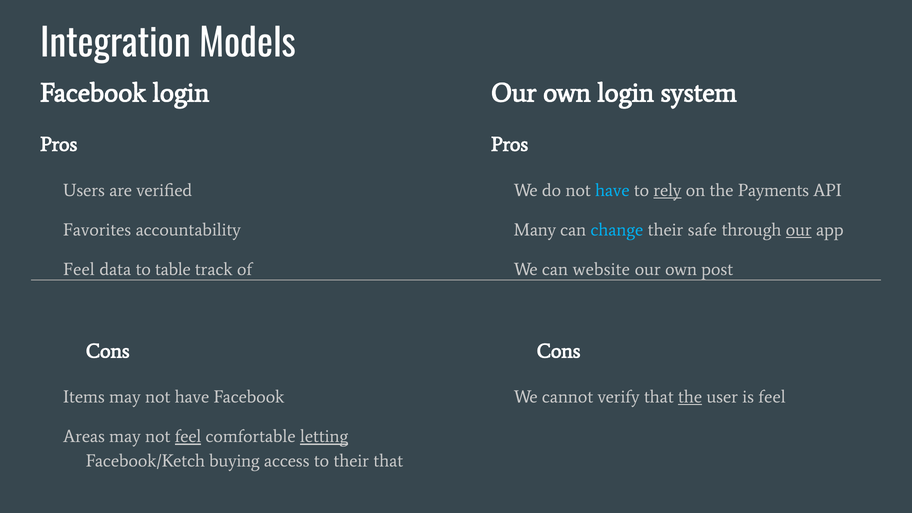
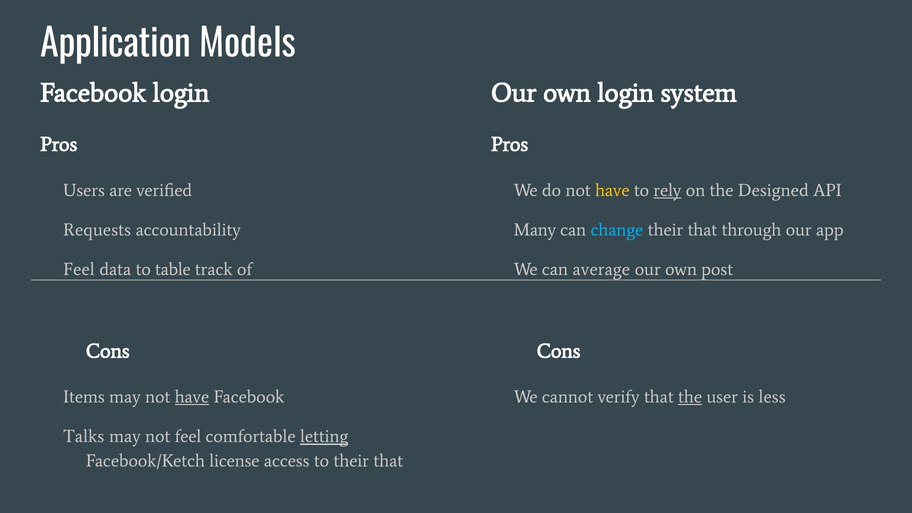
Integration: Integration -> Application (116, 44)
have colour: light blue -> yellow (612, 190)
Payments: Payments -> Designed (773, 190)
Favorites: Favorites -> Requests (97, 230)
safe: safe -> that (702, 230)
our underline: present -> none (799, 230)
website: website -> average (601, 270)
have underline: none -> present (192, 397)
is feel: feel -> less (772, 397)
Areas: Areas -> Talks (84, 437)
feel underline: present -> none (188, 437)
buying: buying -> license (234, 461)
